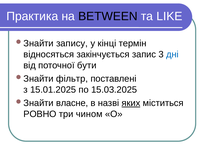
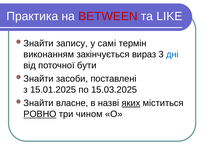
BETWEEN colour: black -> red (108, 16)
кінці: кінці -> самі (107, 43)
відносяться: відносяться -> виконанням (49, 54)
запис: запис -> вираз (144, 54)
фільтр: фільтр -> засоби (72, 78)
РОВНО underline: none -> present (40, 114)
